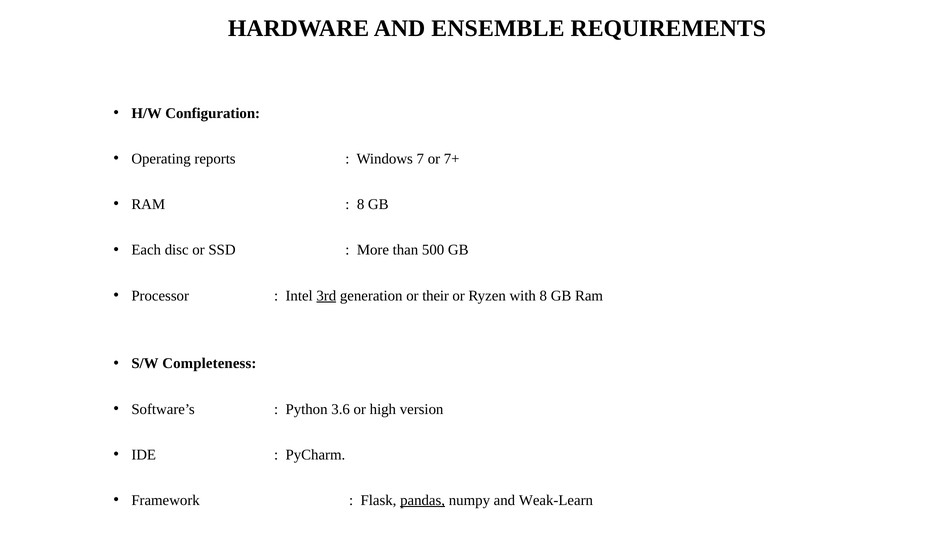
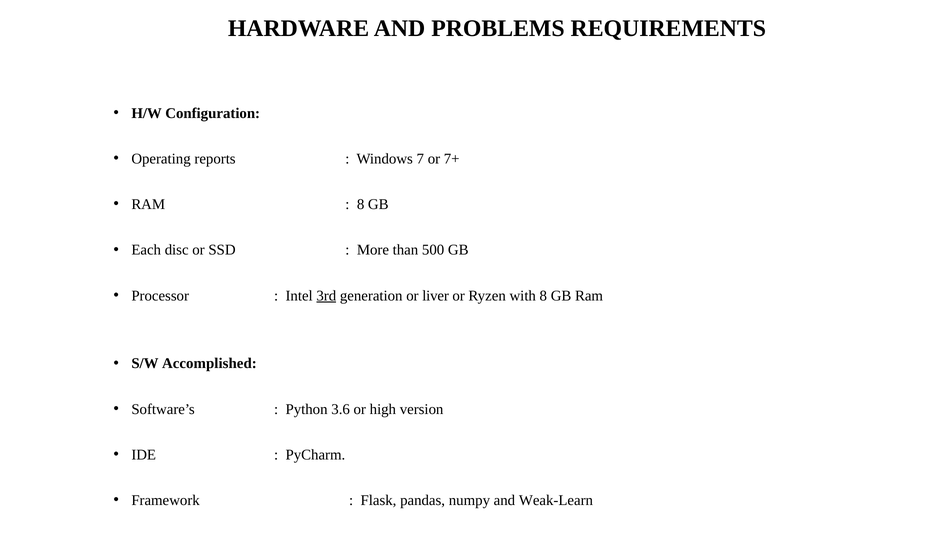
ENSEMBLE: ENSEMBLE -> PROBLEMS (498, 29)
their: their -> liver (436, 296)
Completeness: Completeness -> Accomplished (209, 363)
pandas underline: present -> none (423, 500)
